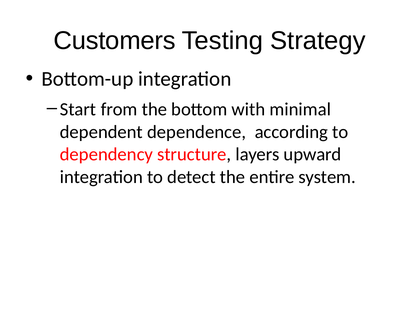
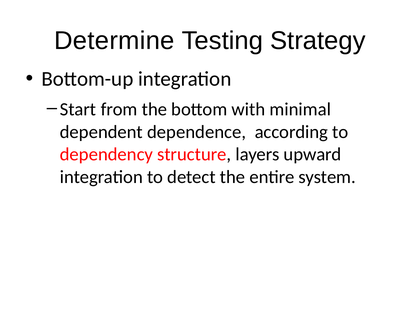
Customers: Customers -> Determine (114, 41)
